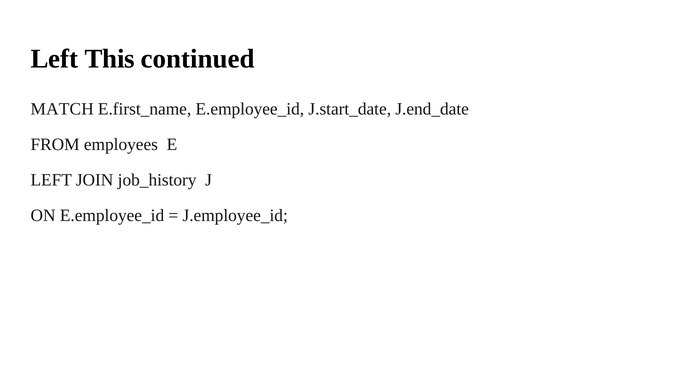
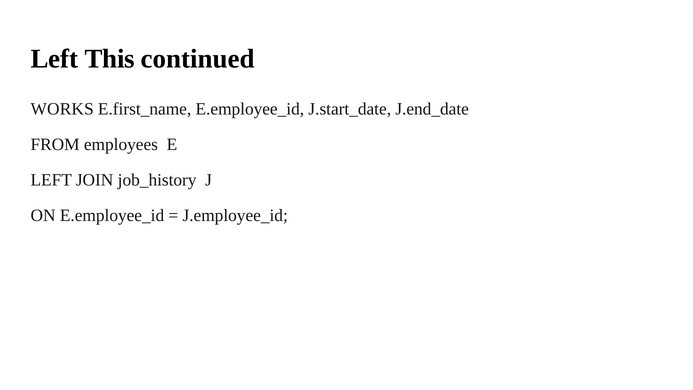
MATCH: MATCH -> WORKS (62, 109)
